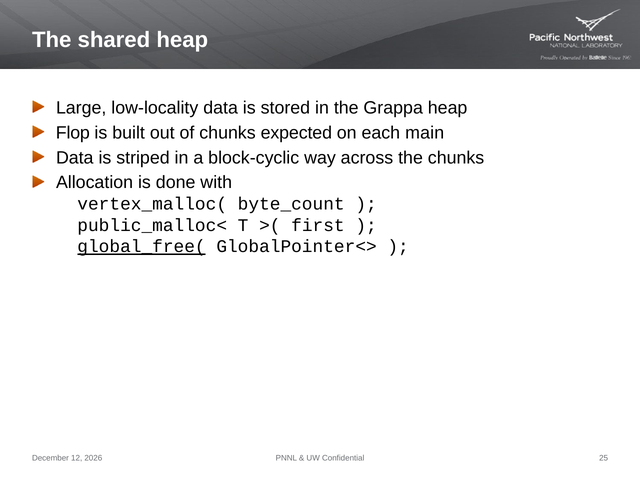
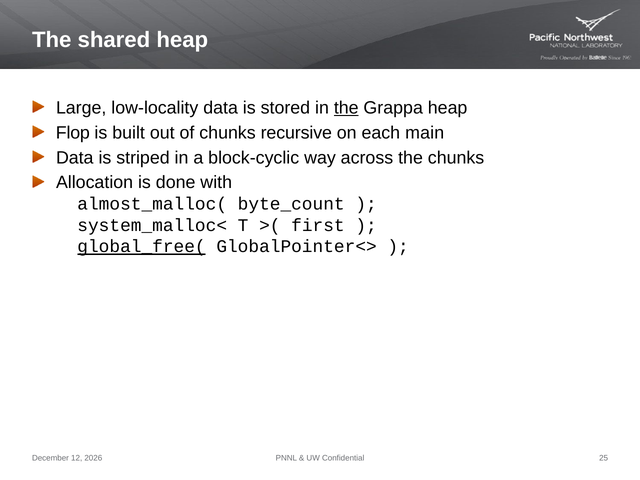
the underline: none -> present (346, 108)
expected: expected -> recursive (296, 133)
vertex_malloc(: vertex_malloc( -> almost_malloc( (152, 204)
public_malloc<: public_malloc< -> system_malloc< (152, 225)
